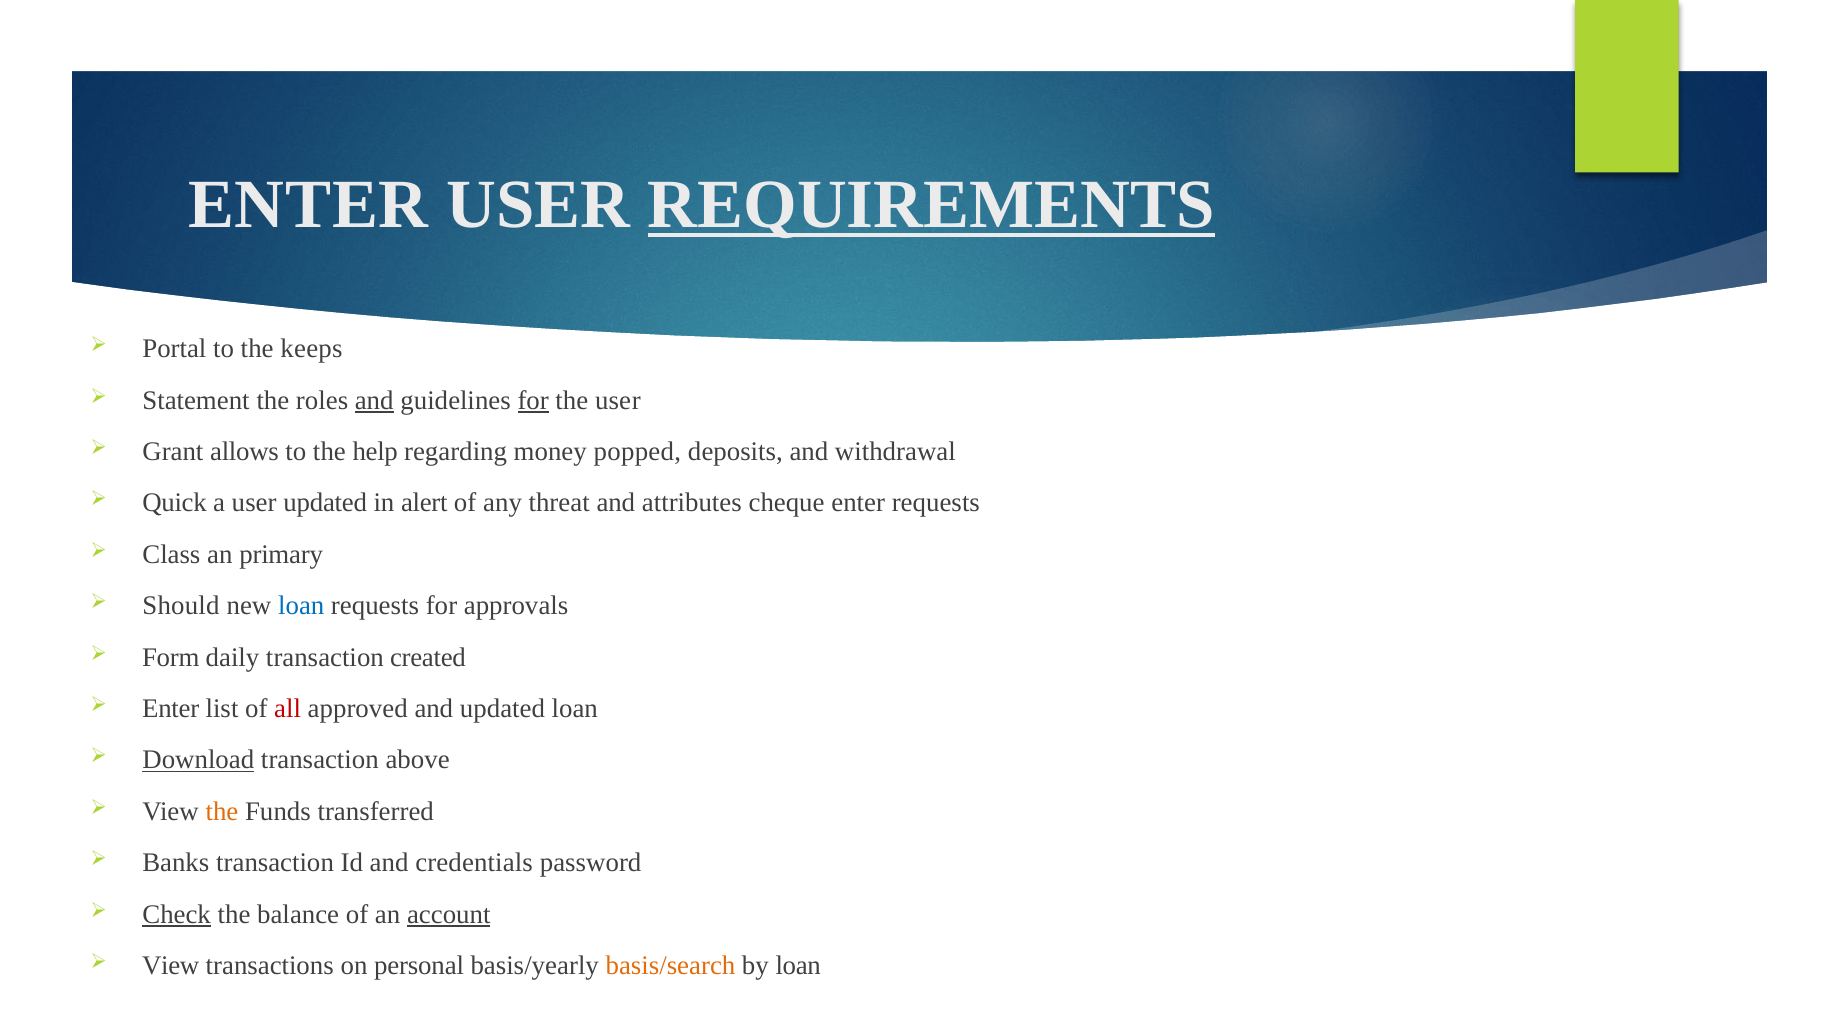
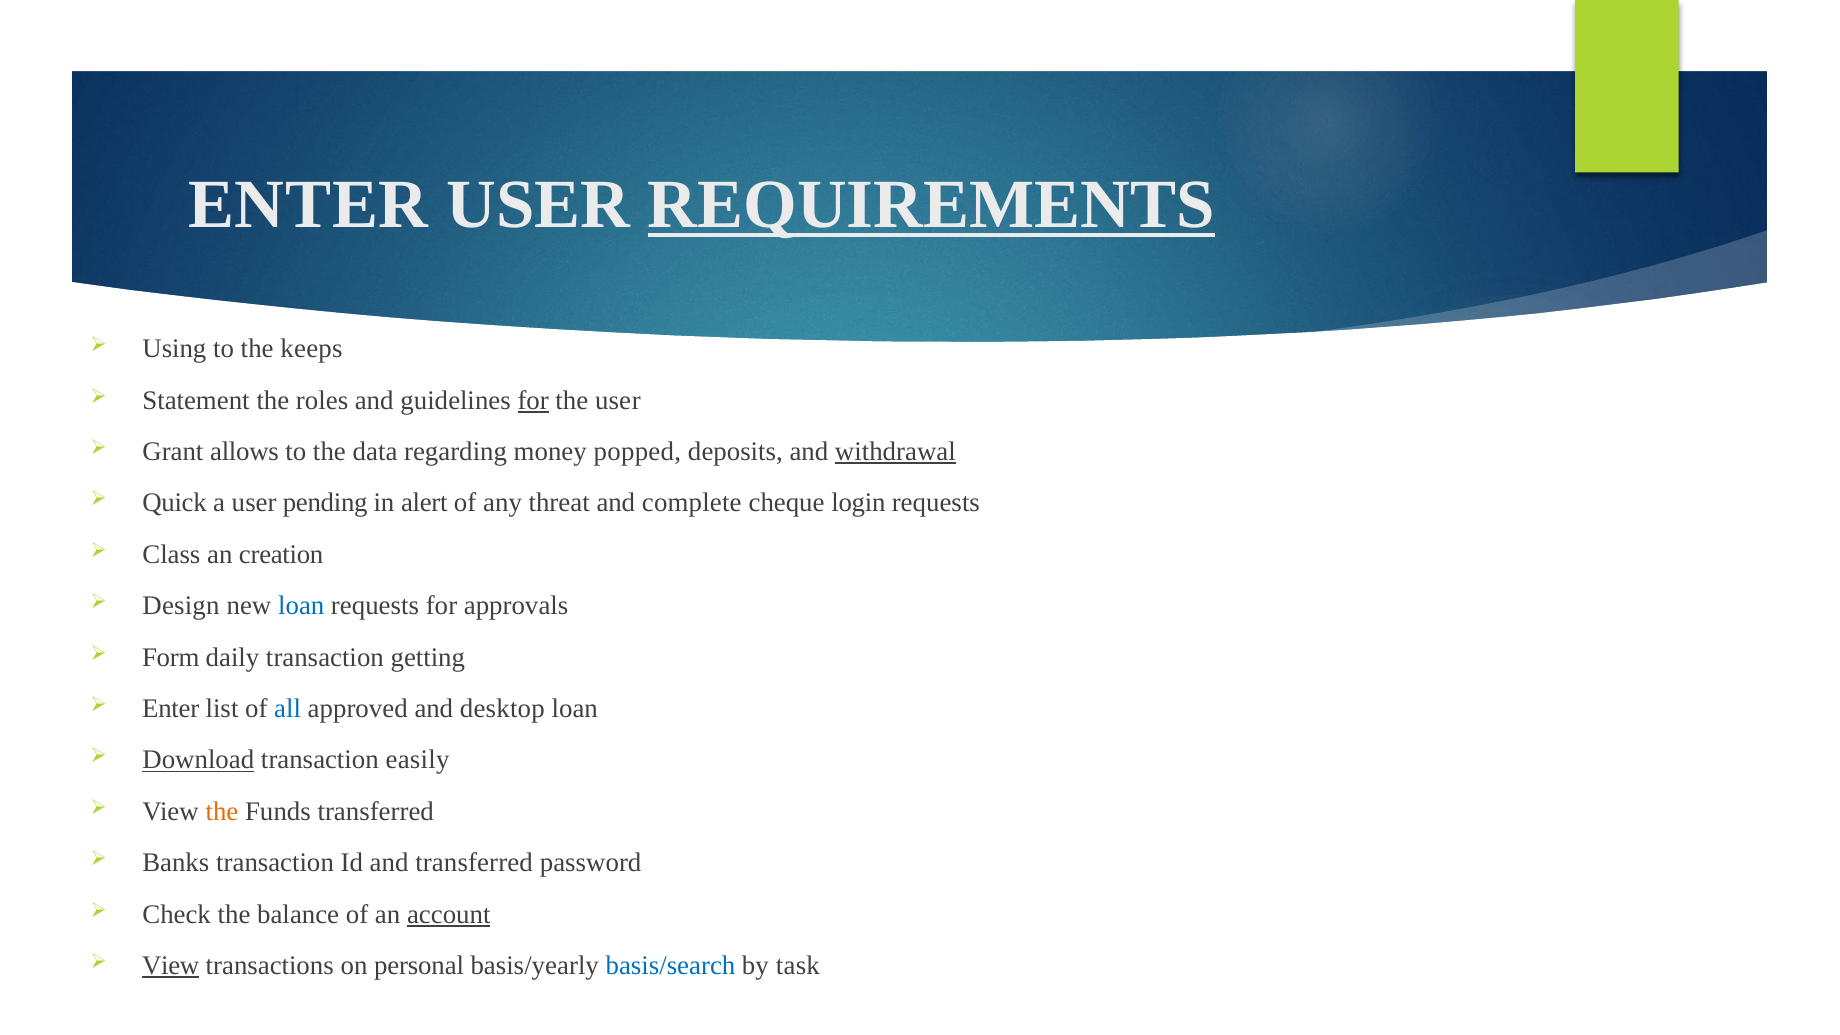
Portal: Portal -> Using (174, 349)
and underline: present -> none (374, 400)
help: help -> data (375, 452)
withdrawal underline: none -> present (895, 452)
user updated: updated -> pending (325, 503)
attributes: attributes -> complete (692, 503)
cheque enter: enter -> login (858, 503)
primary: primary -> creation (281, 554)
Should: Should -> Design (181, 606)
created: created -> getting (428, 657)
all colour: red -> blue (288, 709)
and updated: updated -> desktop (502, 709)
above: above -> easily (418, 760)
and credentials: credentials -> transferred (474, 863)
Check underline: present -> none (177, 914)
View underline: none -> present (171, 966)
basis/search colour: orange -> blue (670, 966)
by loan: loan -> task (798, 966)
